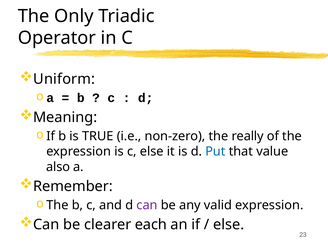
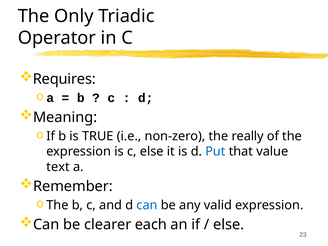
Uniform: Uniform -> Requires (64, 79)
also: also -> text (58, 167)
can colour: purple -> blue (147, 205)
